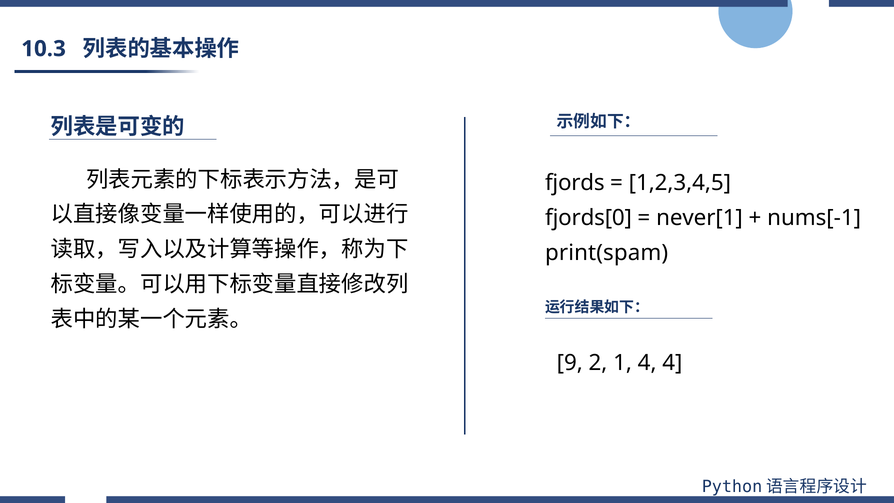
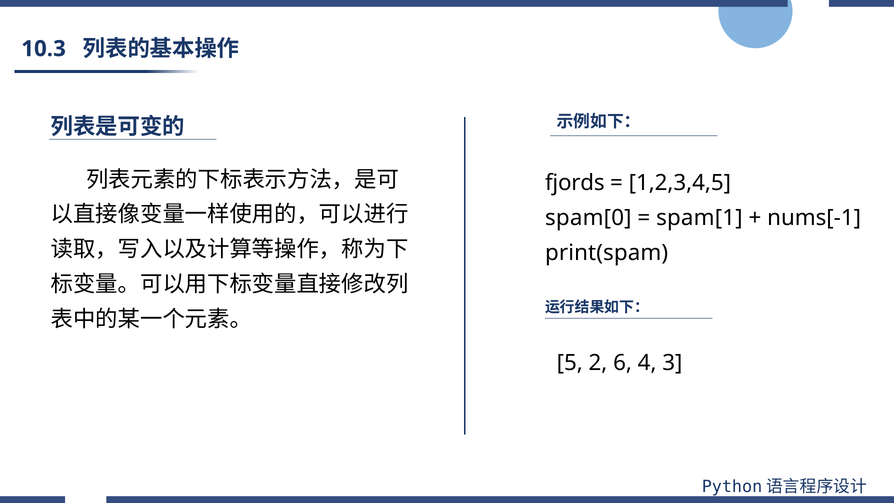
fjords[0: fjords[0 -> spam[0 (588, 218)
never[1: never[1 -> spam[1 (699, 218)
9: 9 -> 5 (570, 363)
1: 1 -> 6 (623, 363)
4 4: 4 -> 3 (672, 363)
